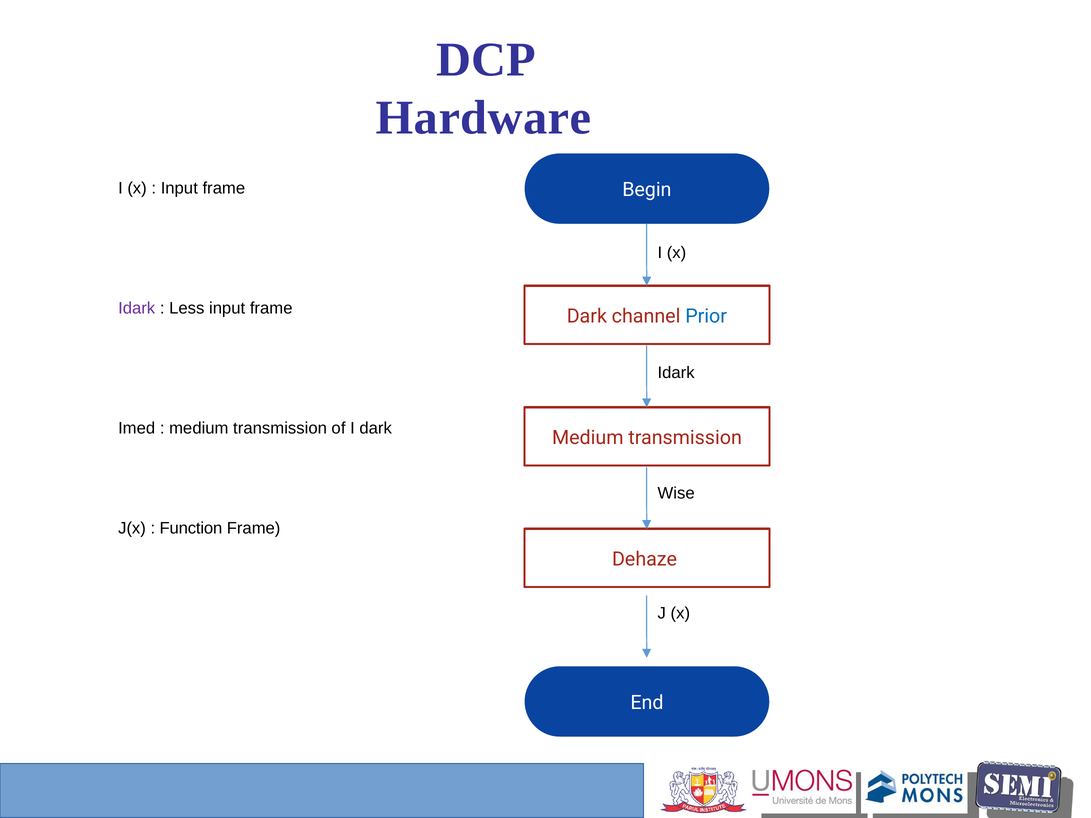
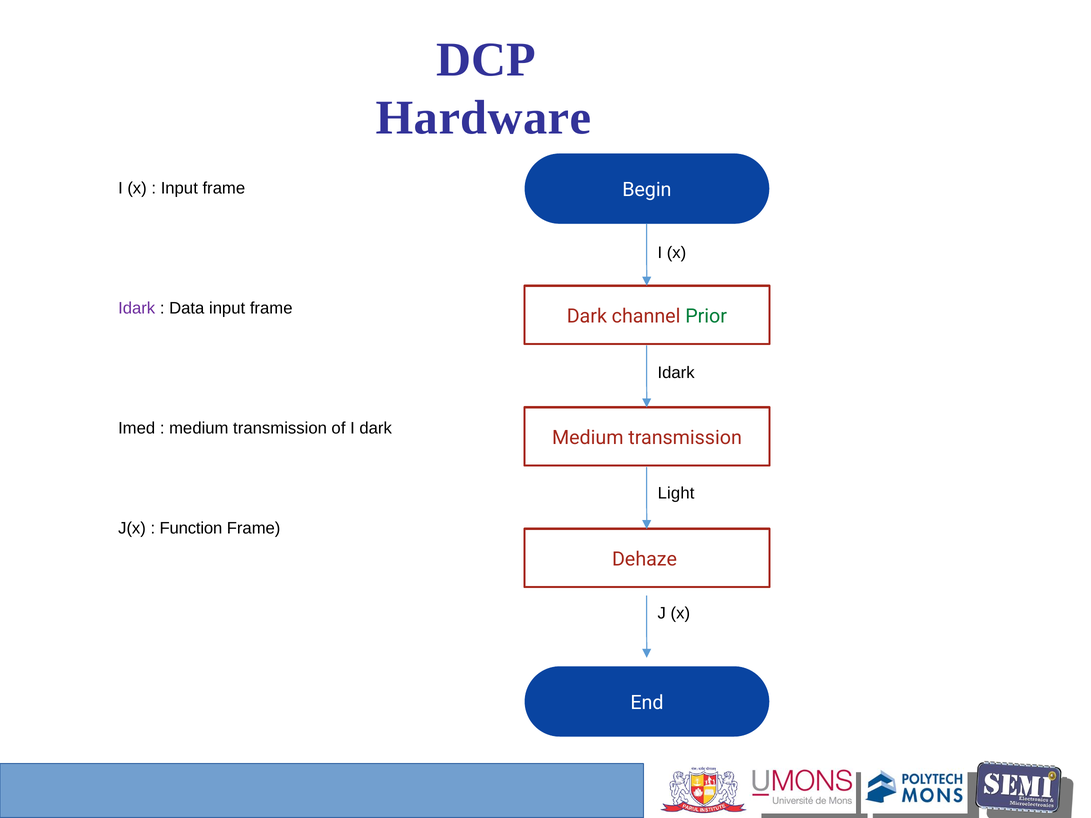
Less: Less -> Data (187, 308)
Prior colour: blue -> green (706, 316)
Wise: Wise -> Light (676, 493)
